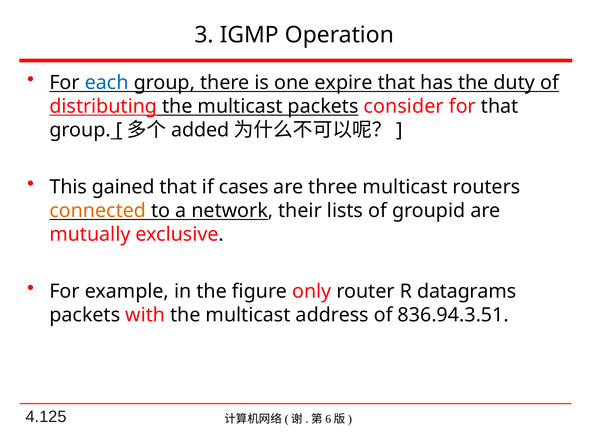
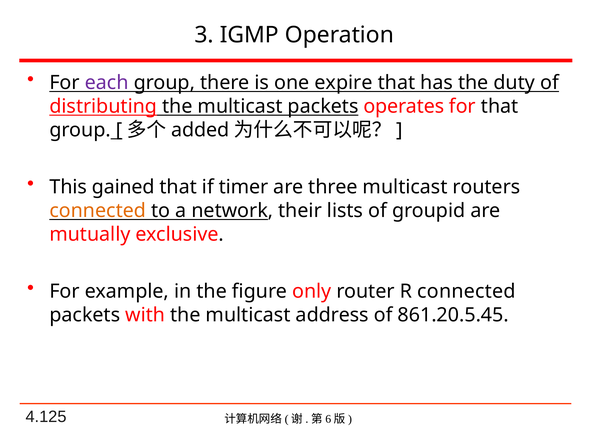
each colour: blue -> purple (107, 83)
consider: consider -> operates (404, 106)
cases: cases -> timer (244, 187)
R datagrams: datagrams -> connected (466, 292)
836.94.3.51: 836.94.3.51 -> 861.20.5.45 (453, 315)
